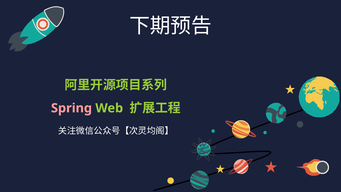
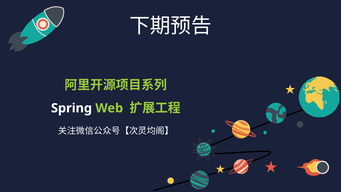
Spring colour: pink -> white (71, 108)
